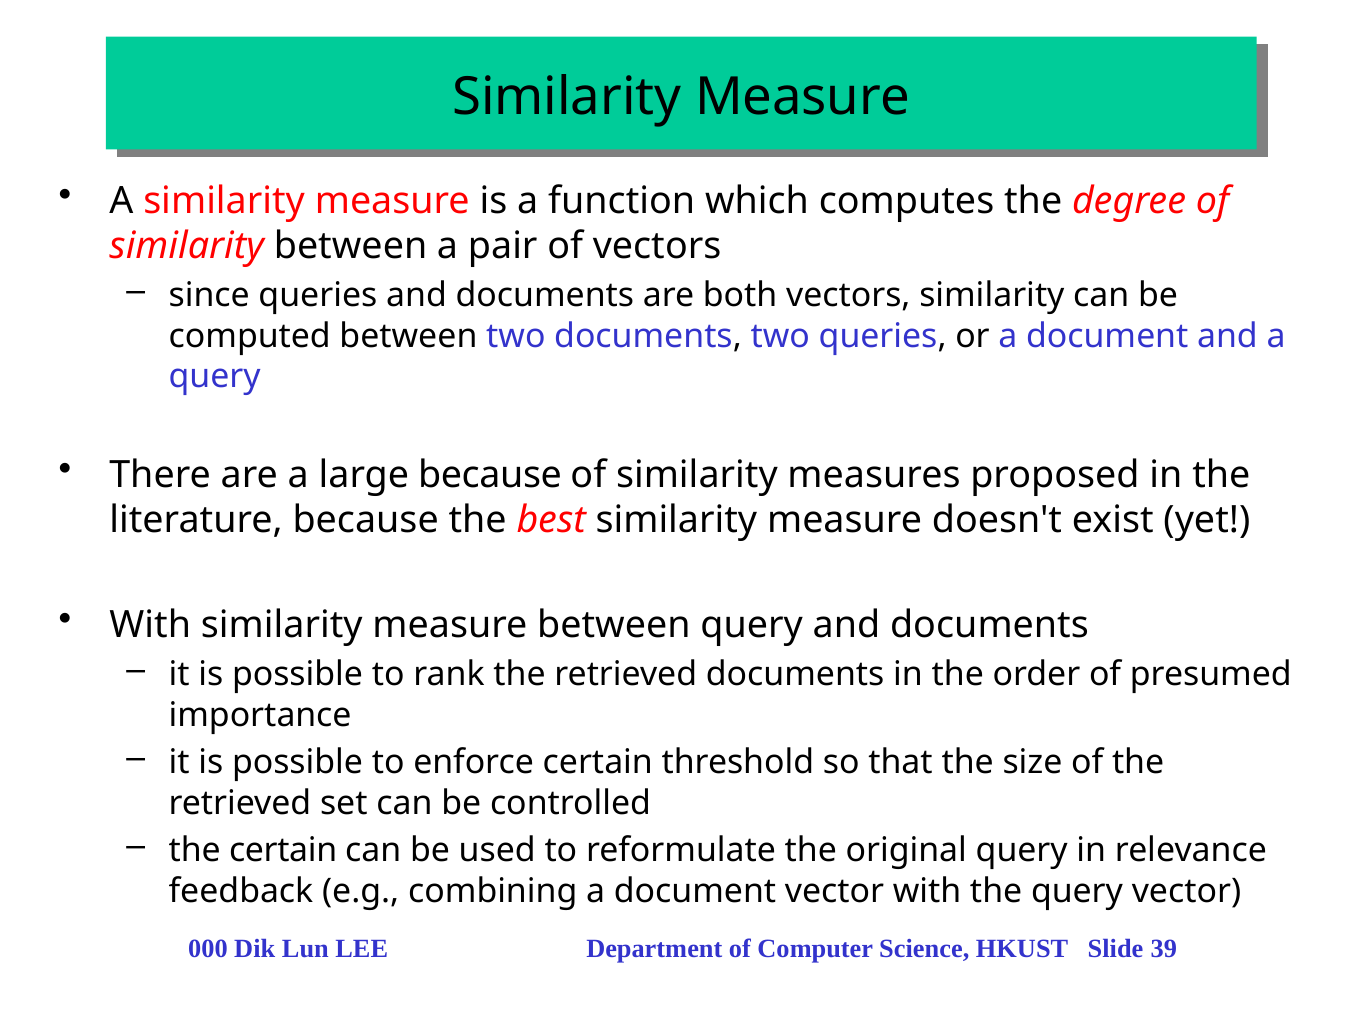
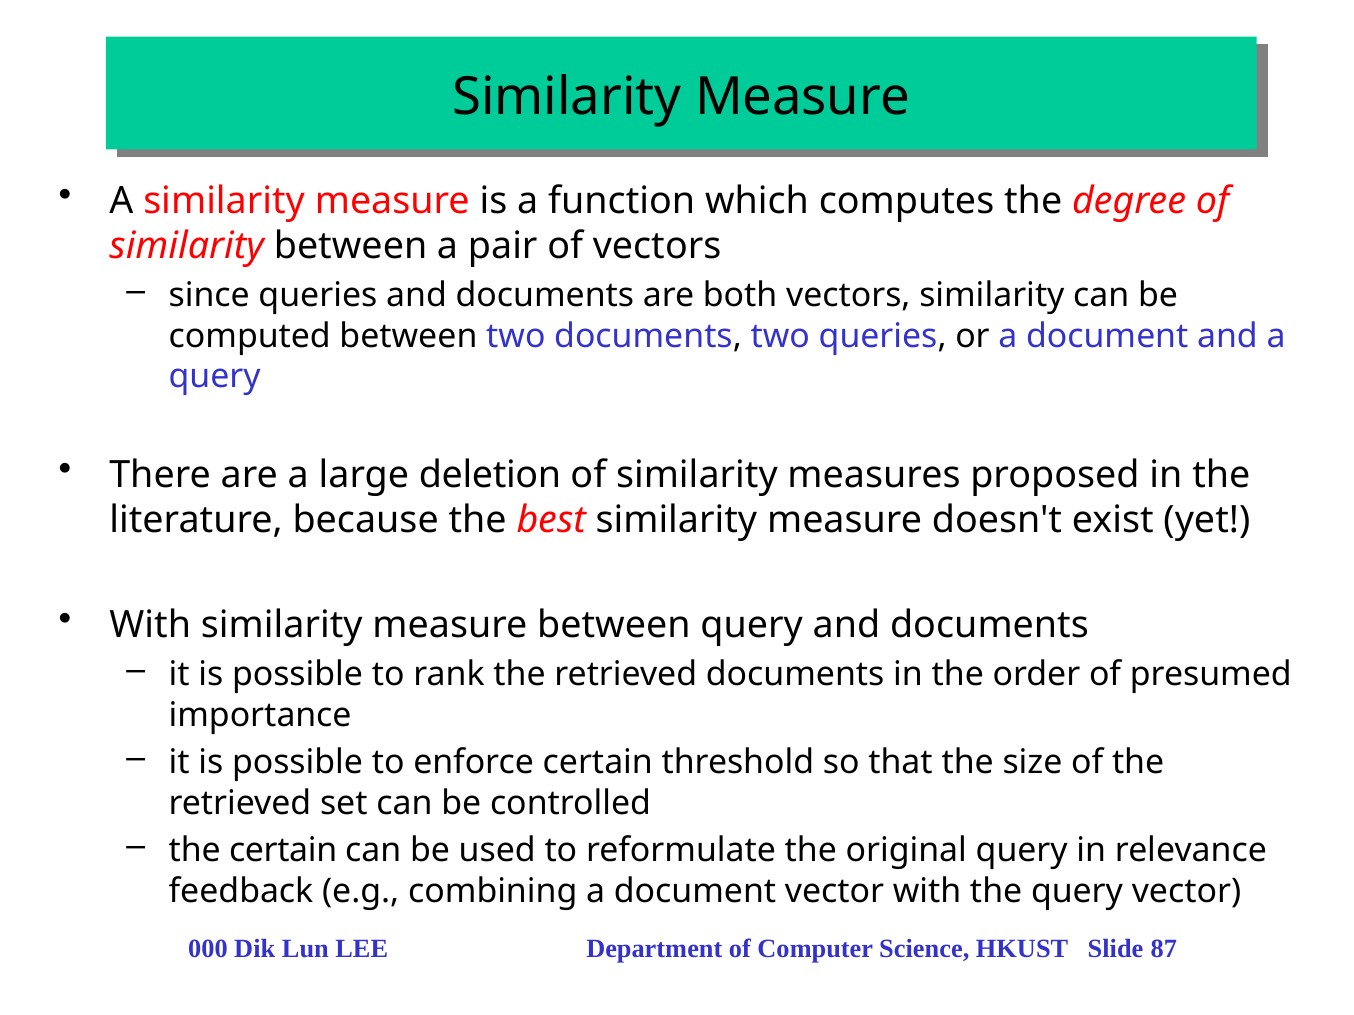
large because: because -> deletion (490, 475)
39: 39 -> 87 (1164, 950)
